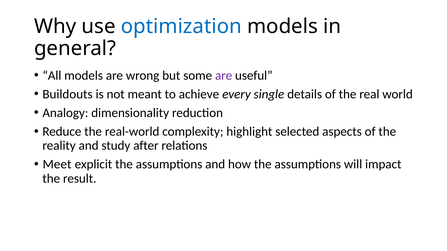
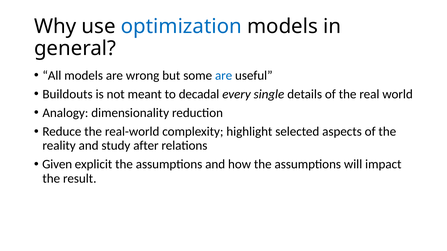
are colour: purple -> blue (224, 76)
achieve: achieve -> decadal (199, 94)
Meet: Meet -> Given (57, 165)
